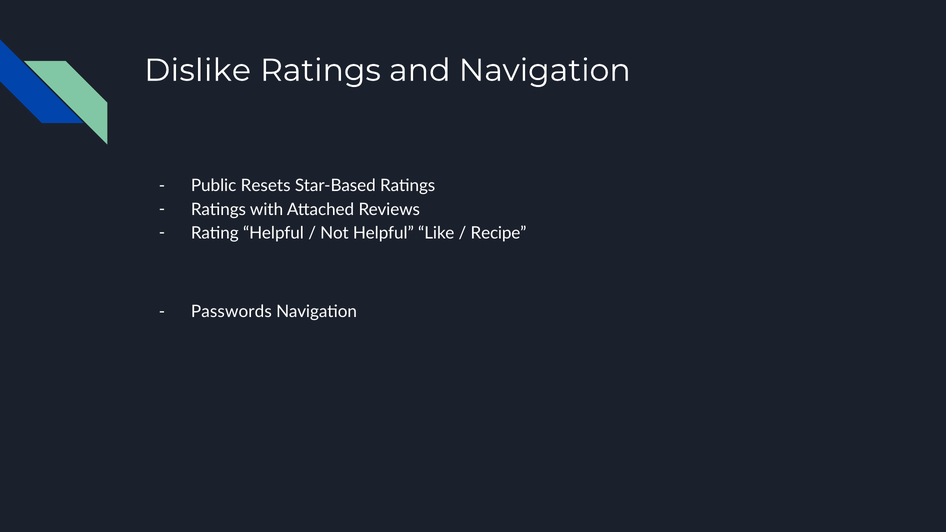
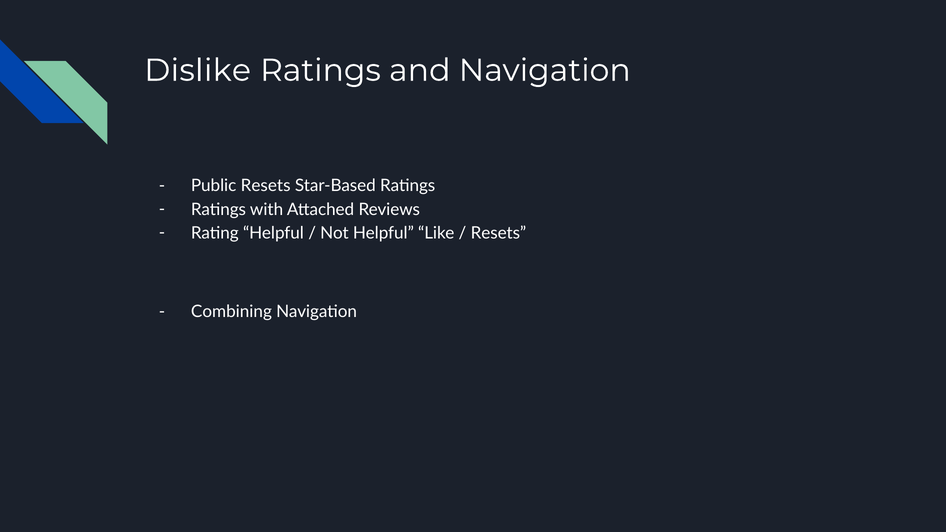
Recipe: Recipe -> Resets (498, 233)
Passwords: Passwords -> Combining (231, 312)
